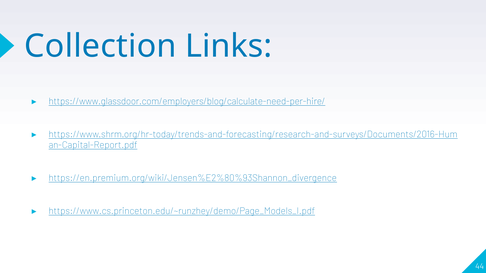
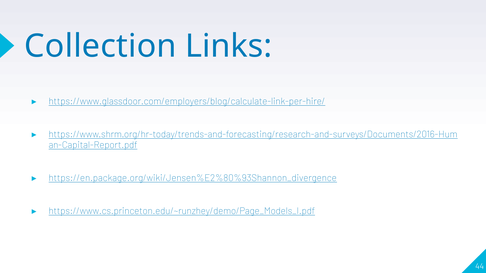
https://www.glassdoor.com/employers/blog/calculate-need-per-hire/: https://www.glassdoor.com/employers/blog/calculate-need-per-hire/ -> https://www.glassdoor.com/employers/blog/calculate-link-per-hire/ (187, 102)
https://en.premium.org/wiki/Jensen%E2%80%93Shannon_divergence: https://en.premium.org/wiki/Jensen%E2%80%93Shannon_divergence -> https://en.package.org/wiki/Jensen%E2%80%93Shannon_divergence (193, 178)
